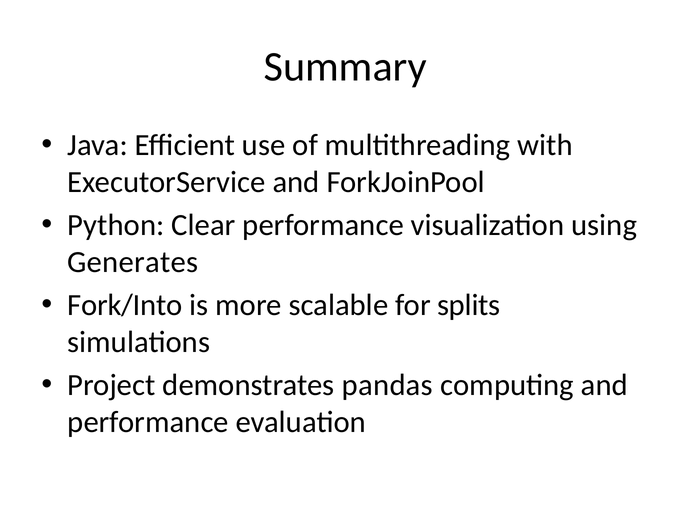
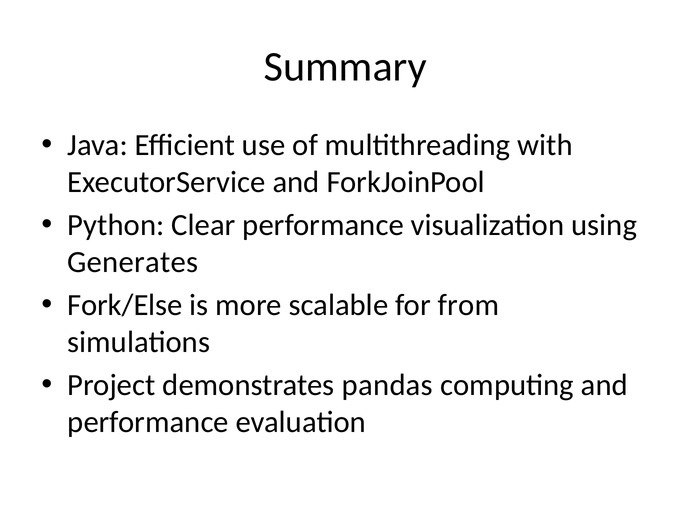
Fork/Into: Fork/Into -> Fork/Else (125, 305)
splits: splits -> from (468, 305)
